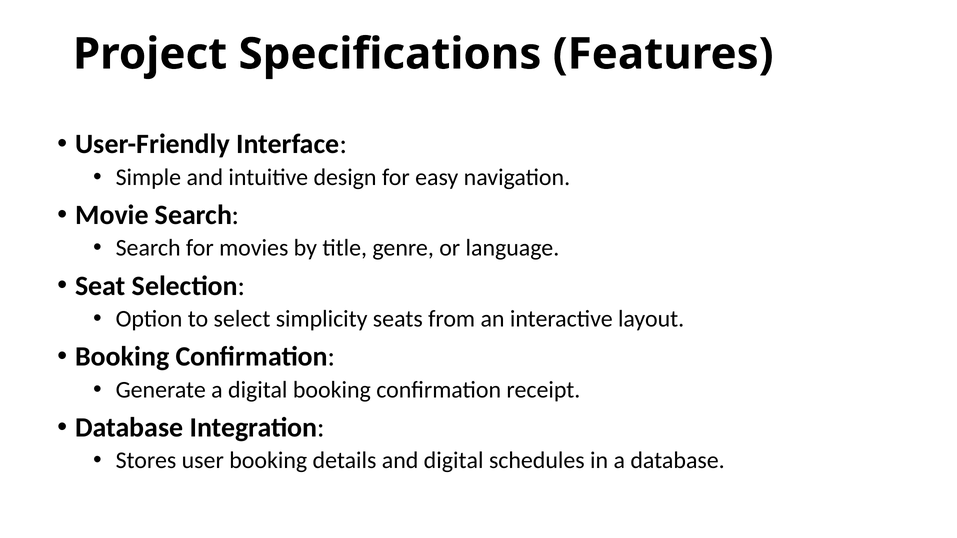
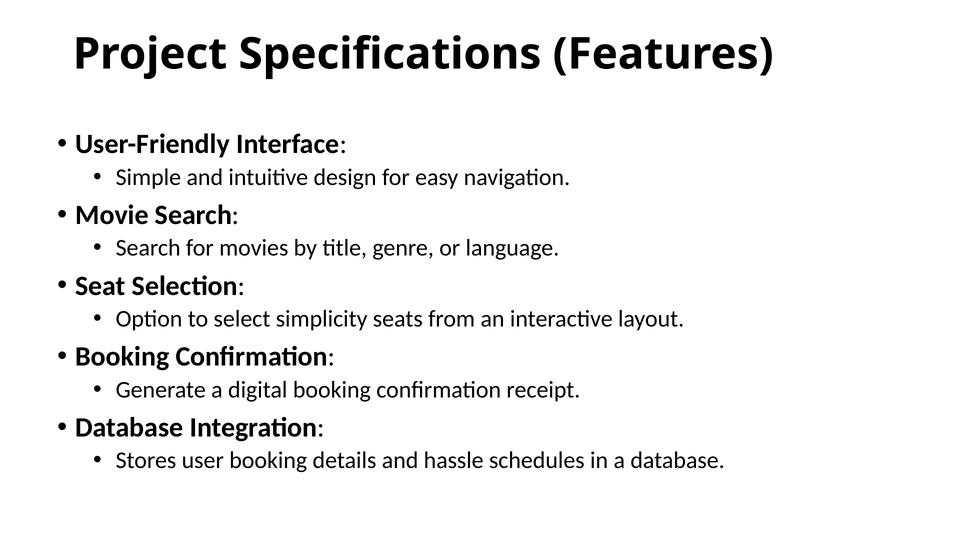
and digital: digital -> hassle (454, 461)
